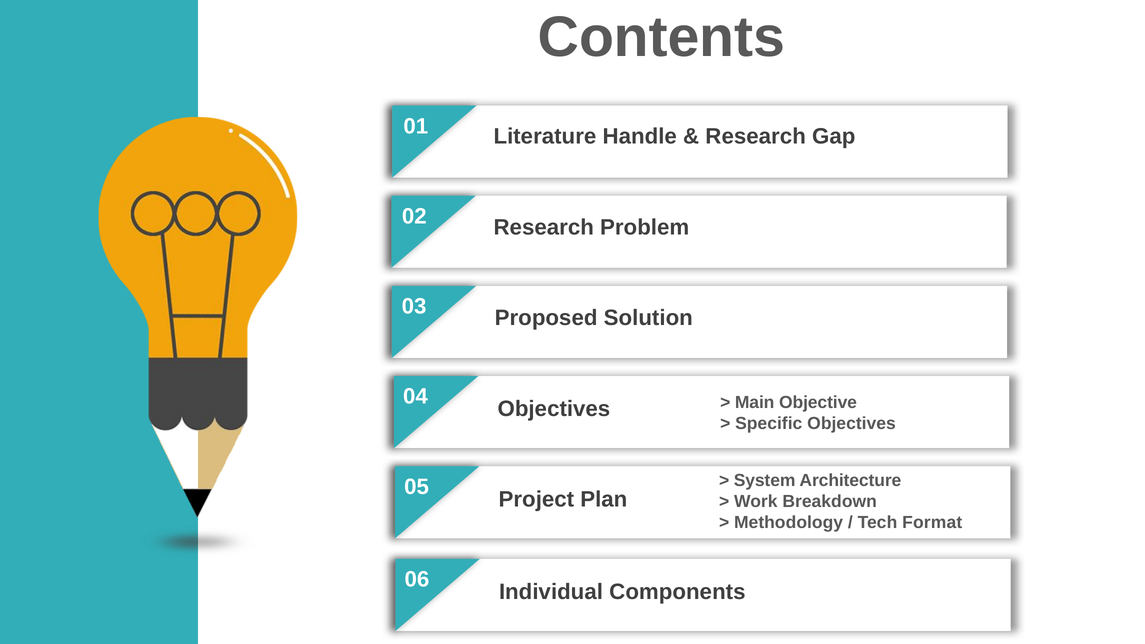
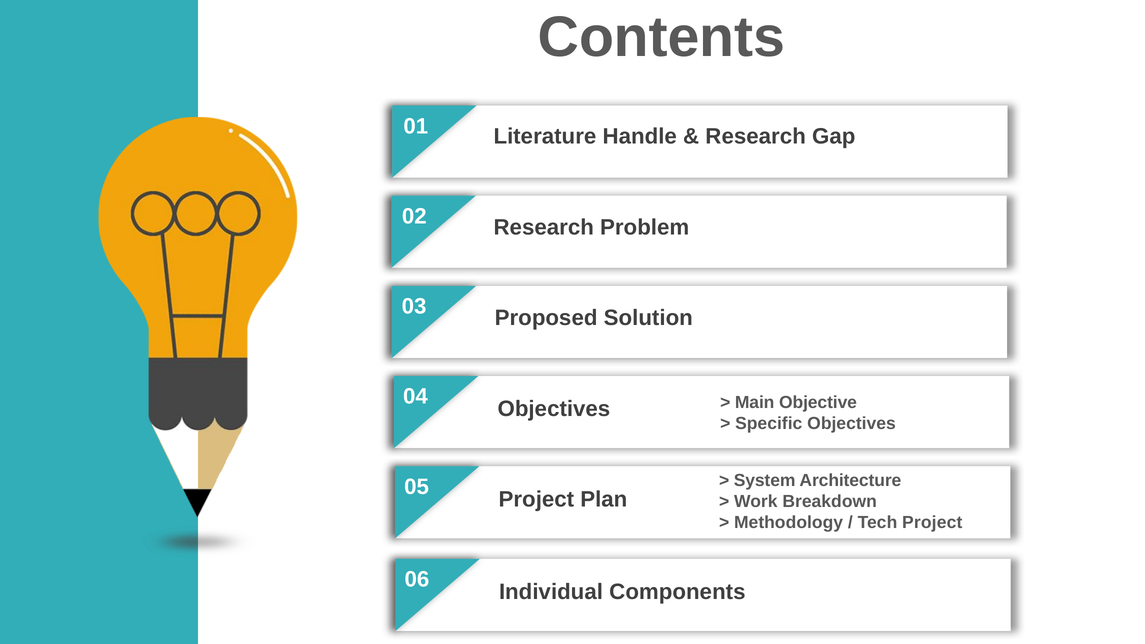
Tech Format: Format -> Project (932, 523)
